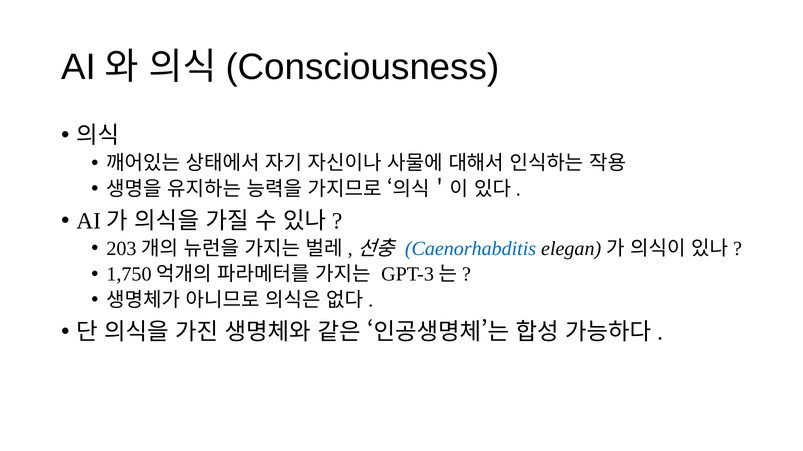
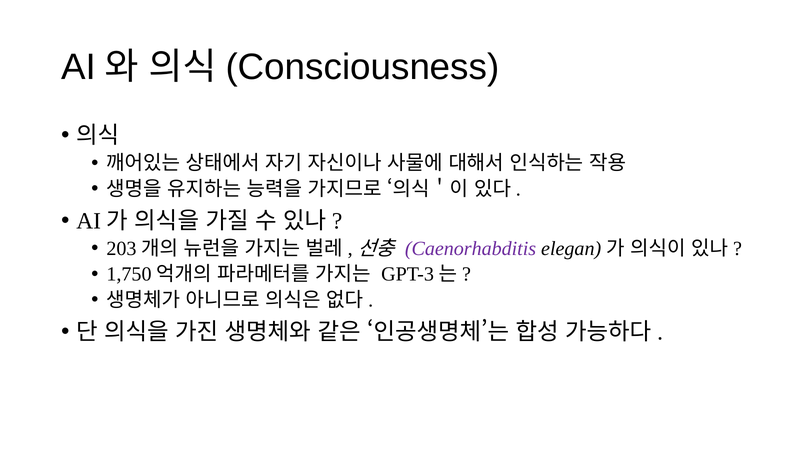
Caenorhabditis colour: blue -> purple (471, 249)
